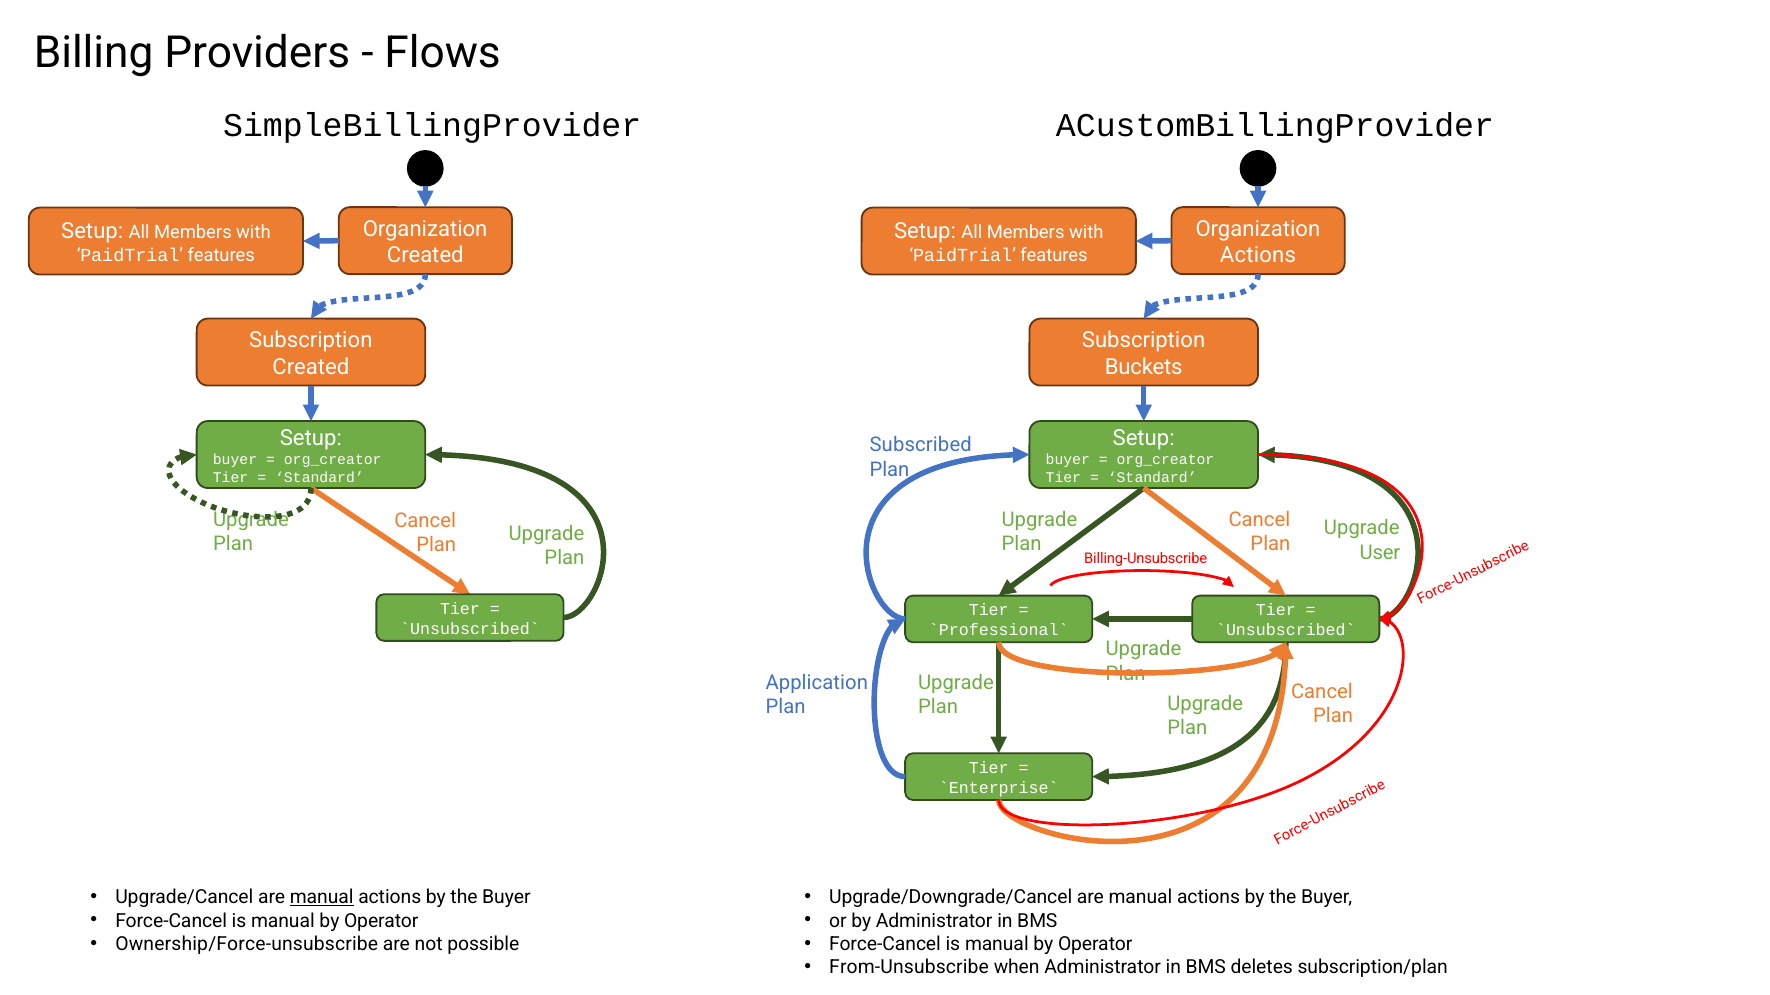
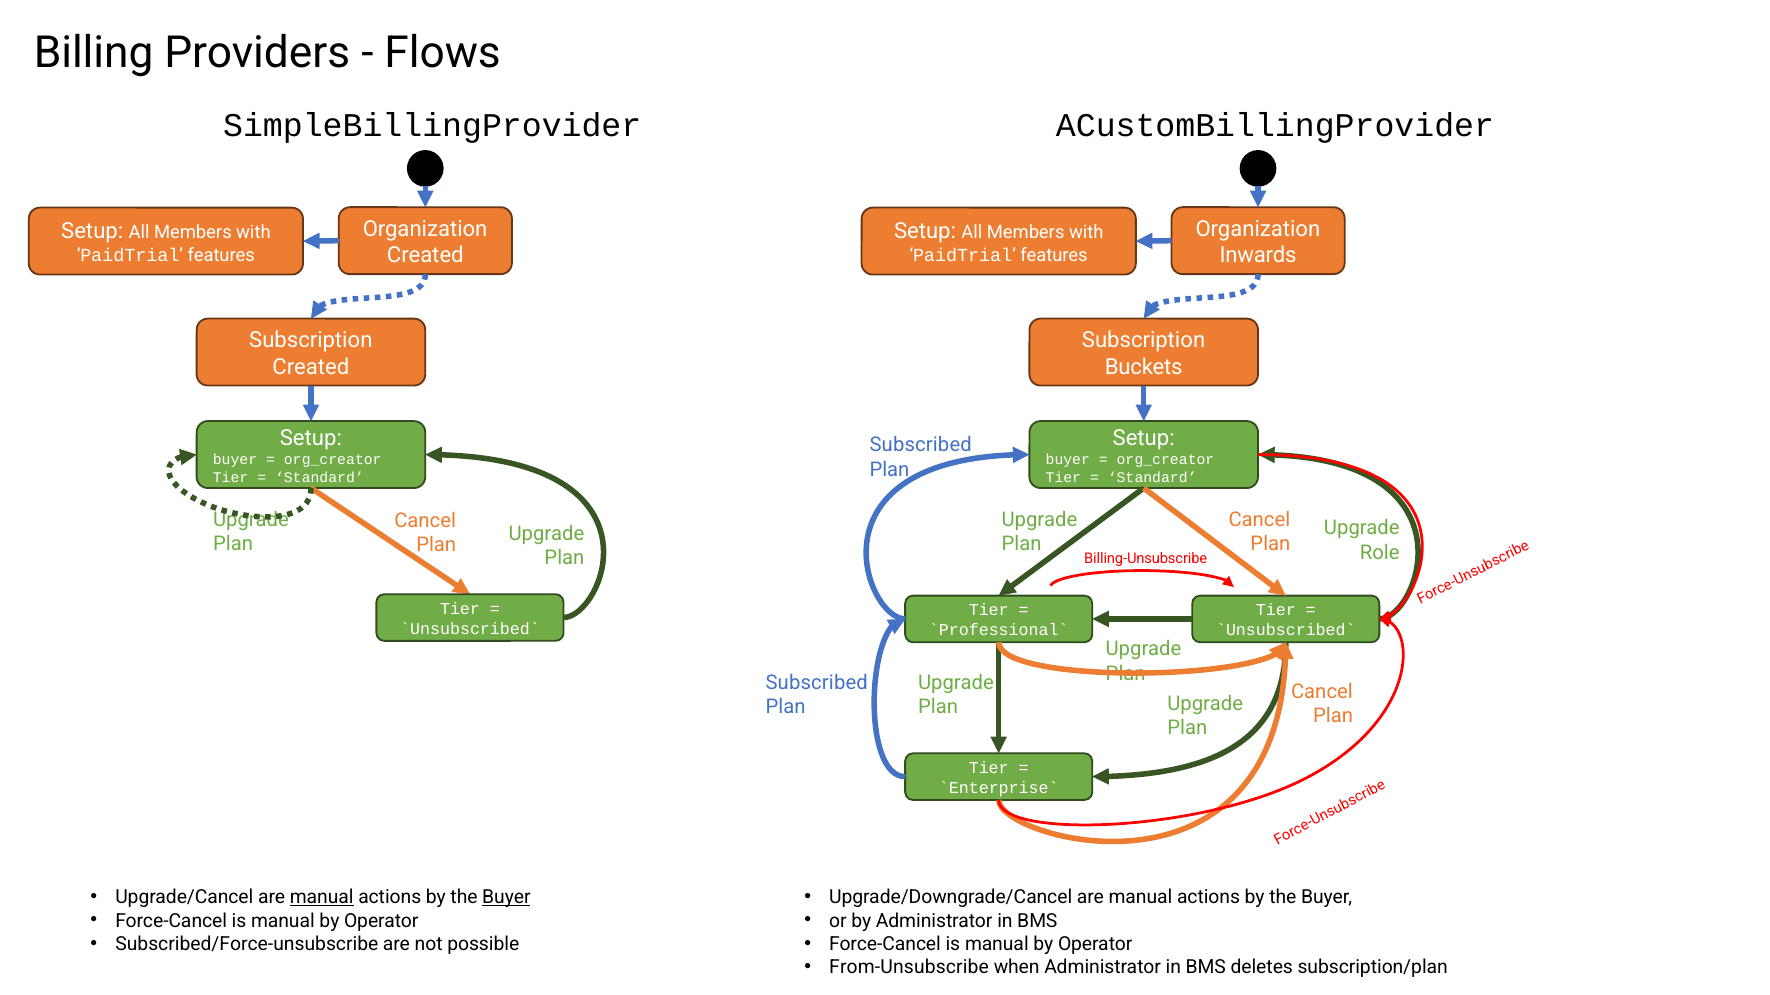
Actions: Actions -> Inwards (1258, 256)
User: User -> Role (1380, 553)
Application: Application -> Subscribed (817, 683)
Buyer underline: none -> present (506, 898)
Ownership/Force-unsubscribe: Ownership/Force-unsubscribe -> Subscribed/Force-unsubscribe (247, 944)
